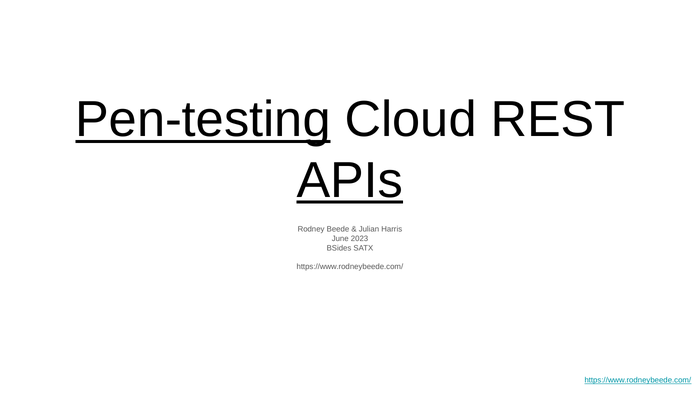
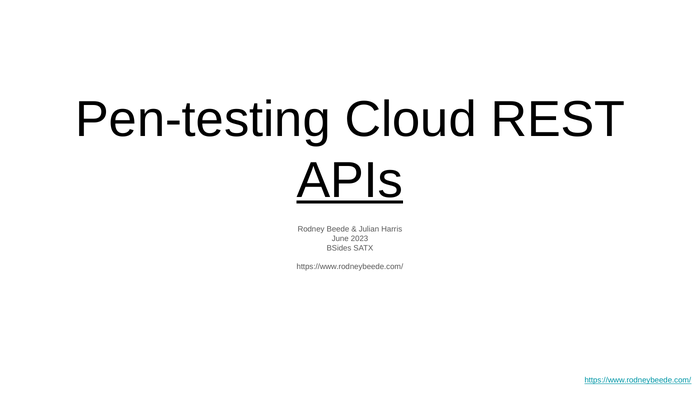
Pen-testing underline: present -> none (203, 120)
